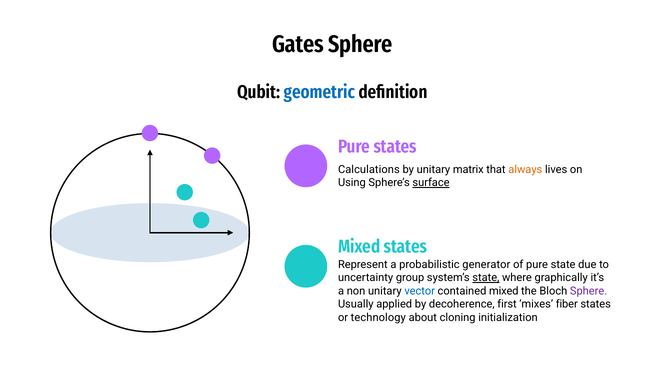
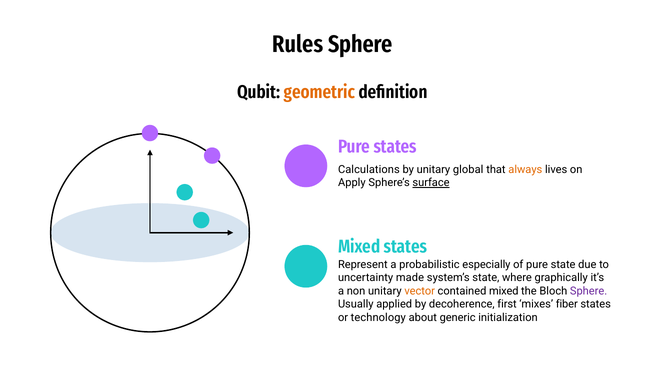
Gates: Gates -> Rules (298, 44)
geometric colour: blue -> orange (320, 92)
matrix: matrix -> global (468, 169)
Using: Using -> Apply (352, 183)
generator: generator -> especially (486, 264)
group: group -> made (410, 278)
state underline: present -> none (486, 278)
vector colour: blue -> orange (420, 291)
cloning: cloning -> generic (458, 318)
